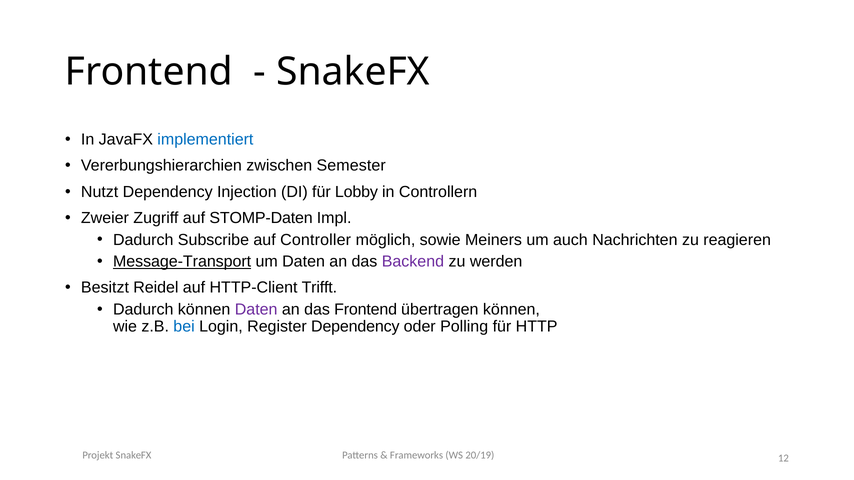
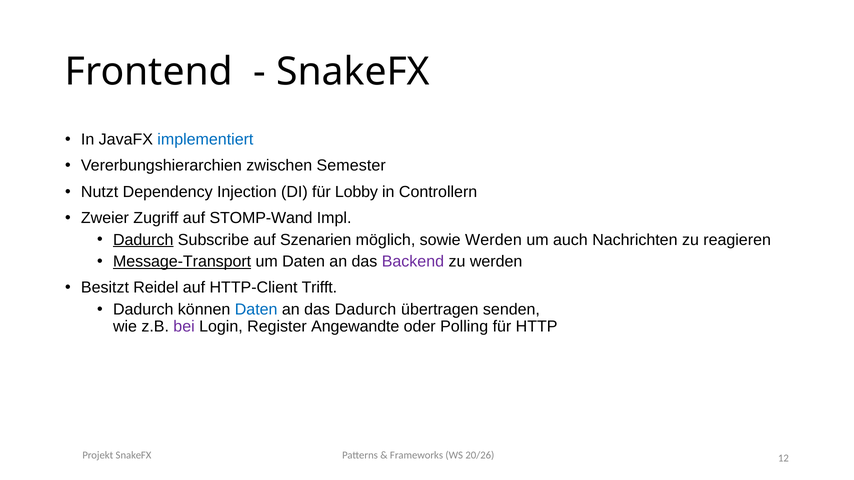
STOMP-Daten: STOMP-Daten -> STOMP-Wand (261, 218)
Dadurch underline: none -> present (143, 240)
Controller: Controller -> Szenarien (316, 240)
sowie Meiners: Meiners -> Werden (493, 240)
Daten colour: purple -> blue (256, 310)
das Frontend: Frontend -> Dadurch (365, 310)
übertragen können: können -> senden (511, 310)
bei colour: blue -> purple (184, 327)
Register Dependency: Dependency -> Angewandte (355, 327)
20/19: 20/19 -> 20/26 (480, 456)
